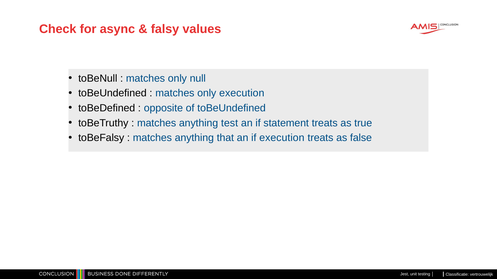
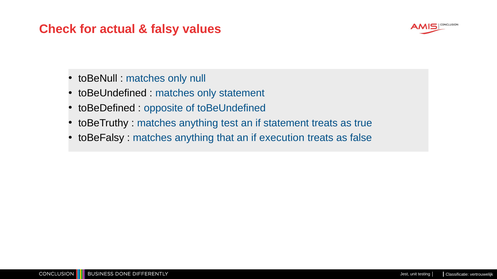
async: async -> actual (117, 29)
only execution: execution -> statement (242, 93)
